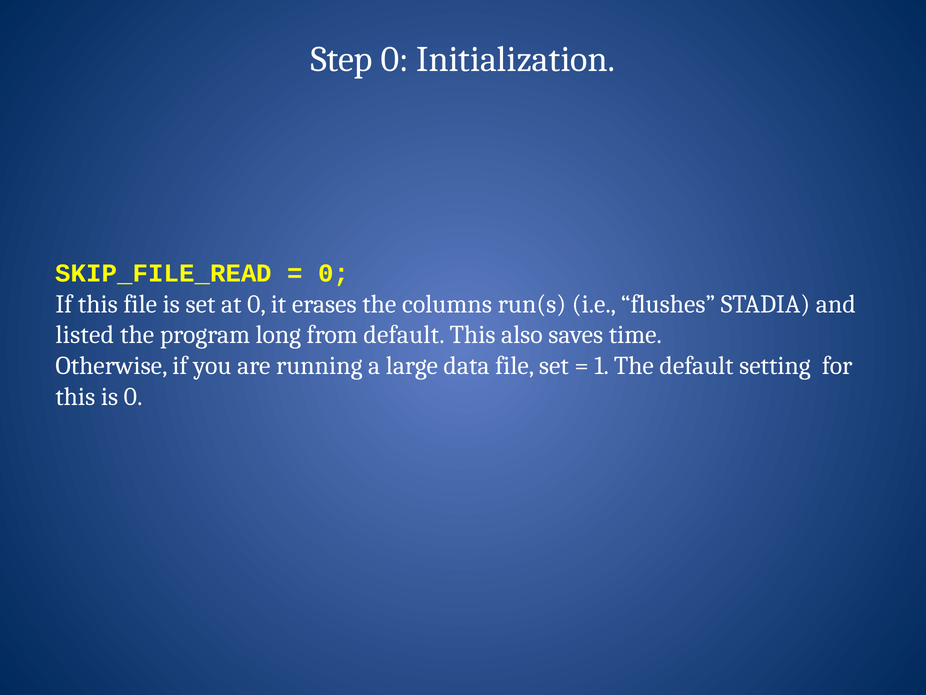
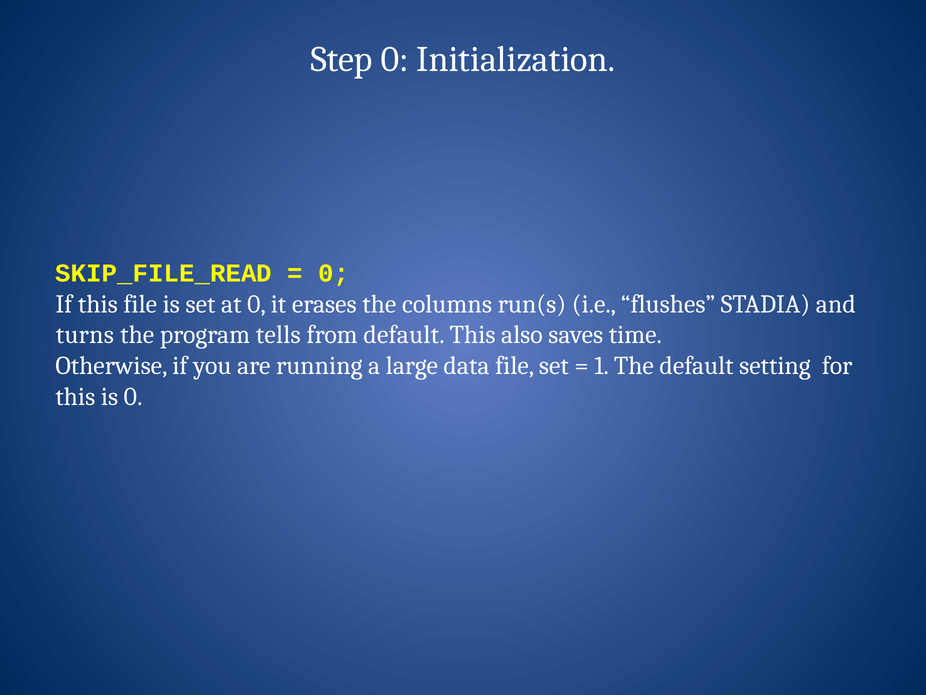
listed: listed -> turns (85, 335)
long: long -> tells (278, 335)
